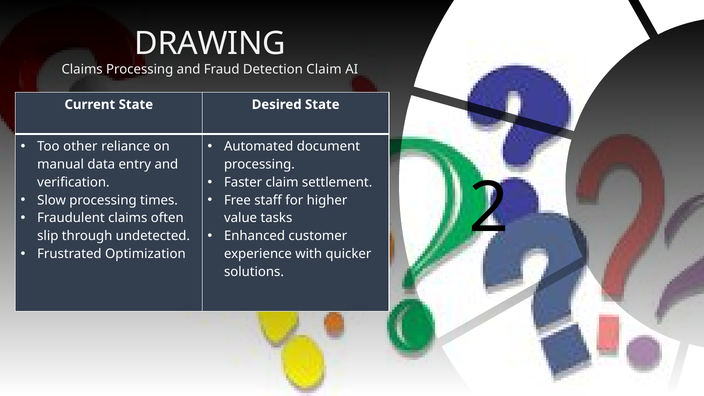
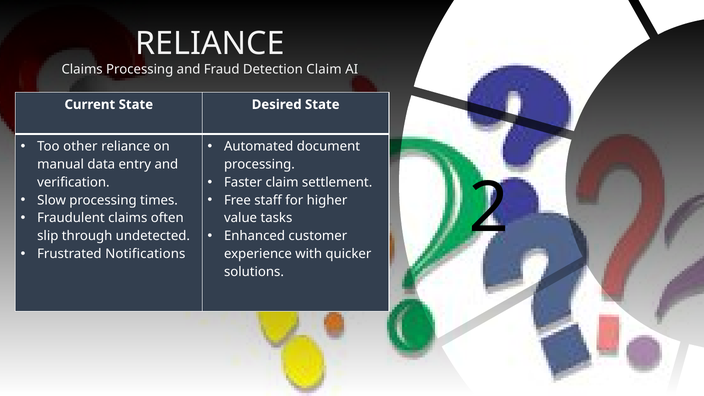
DRAWING: DRAWING -> RELIANCE (210, 44)
Optimization: Optimization -> Notifications (145, 254)
